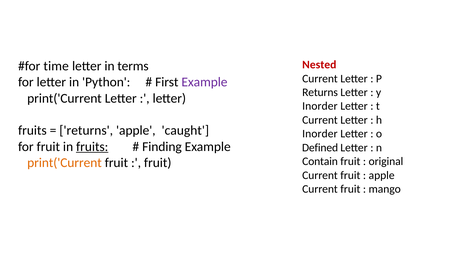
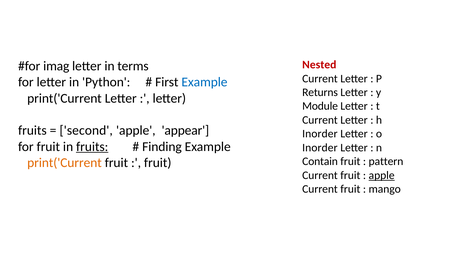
time: time -> imag (56, 66)
Example colour: purple -> blue (204, 82)
Inorder: Inorder -> Module (320, 106)
returns: returns -> second (86, 130)
caught: caught -> appear (185, 130)
Defined: Defined -> Inorder (320, 147)
original: original -> pattern (386, 161)
apple underline: none -> present (382, 175)
